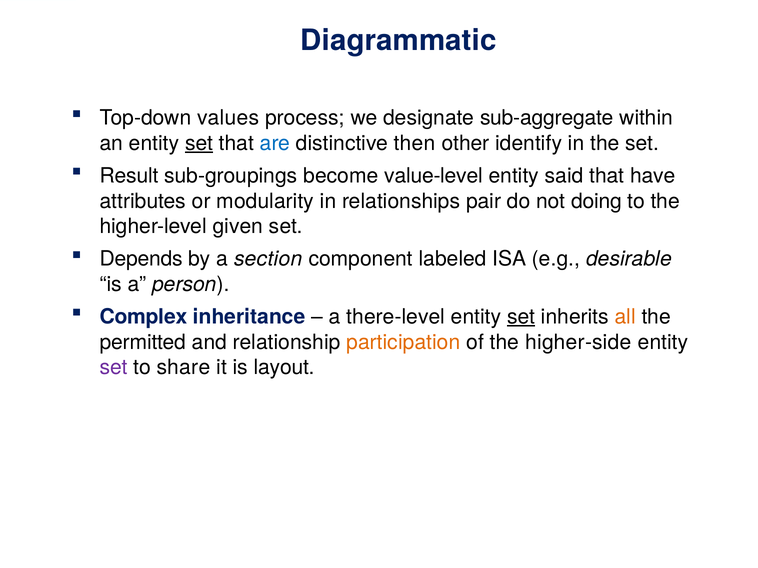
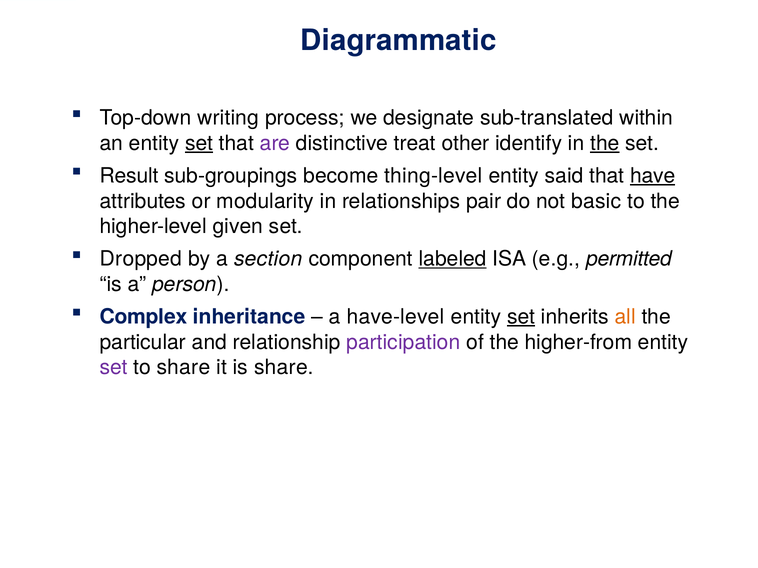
values: values -> writing (228, 118)
sub-aggregate: sub-aggregate -> sub-translated (547, 118)
are colour: blue -> purple (275, 143)
then: then -> treat (415, 143)
the underline: none -> present (605, 143)
value-level: value-level -> thing-level (433, 176)
have underline: none -> present (653, 176)
doing: doing -> basic (596, 201)
Depends: Depends -> Dropped (141, 259)
labeled underline: none -> present (453, 259)
desirable: desirable -> permitted (629, 259)
there-level: there-level -> have-level (396, 317)
permitted: permitted -> particular (143, 342)
participation colour: orange -> purple (403, 342)
higher-side: higher-side -> higher-from (578, 342)
is layout: layout -> share (284, 368)
